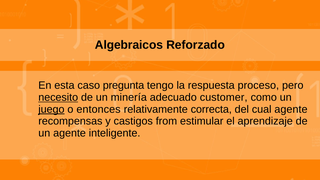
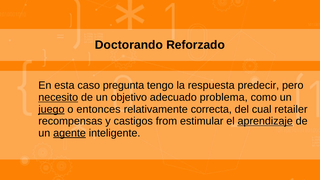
Algebraicos: Algebraicos -> Doctorando (129, 45)
proceso: proceso -> predecir (258, 85)
minería: minería -> objetivo (129, 97)
customer: customer -> problema (224, 97)
cual agente: agente -> retailer (291, 109)
aprendizaje underline: none -> present (265, 121)
agente underline: none -> present (70, 133)
